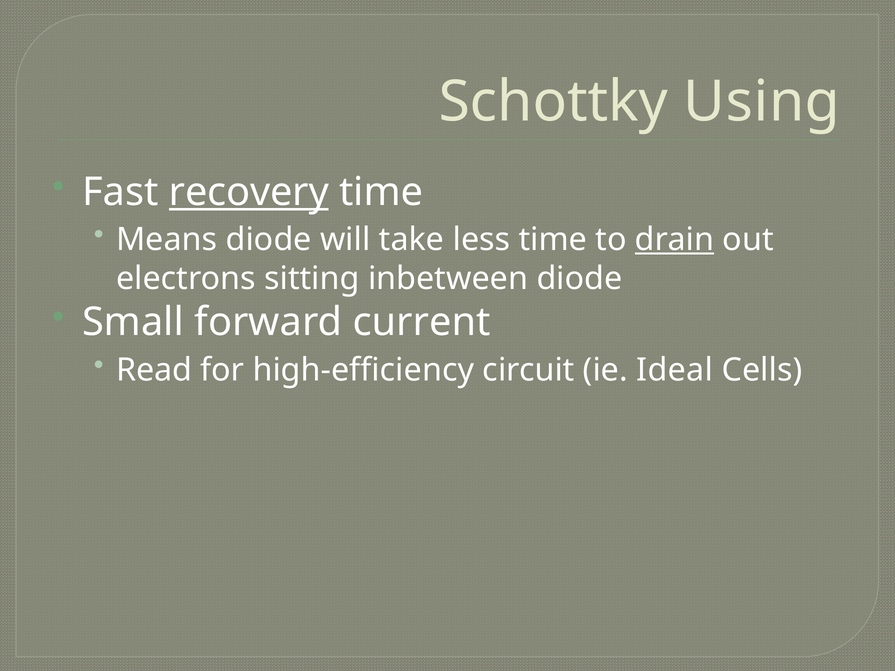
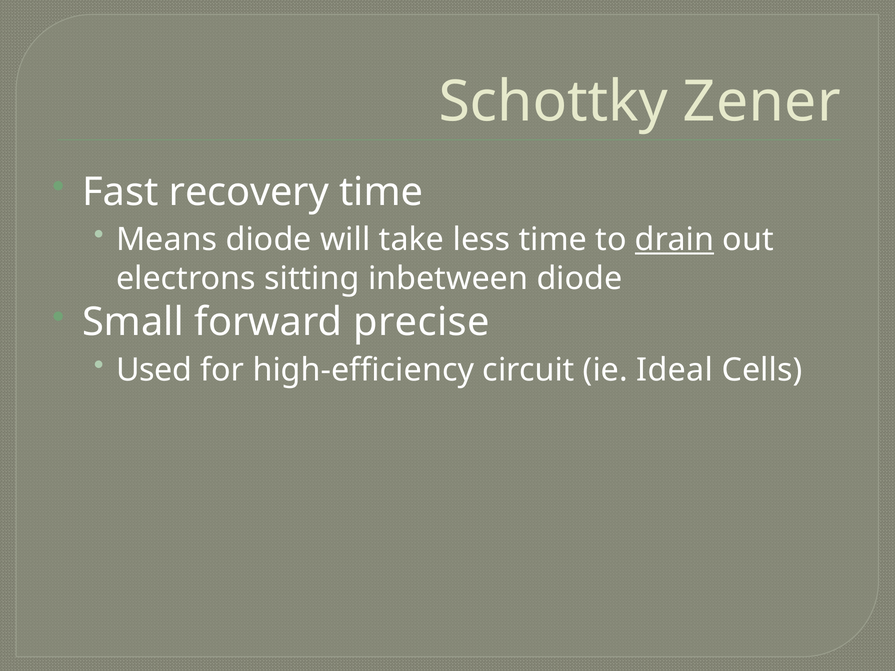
Using: Using -> Zener (762, 102)
recovery underline: present -> none (249, 192)
current: current -> precise (421, 322)
Read: Read -> Used (154, 370)
